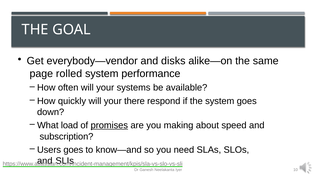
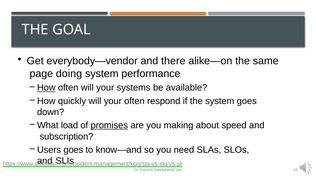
disks: disks -> there (173, 61)
rolled: rolled -> doing (69, 74)
How underline: none -> present (46, 88)
your there: there -> often (134, 101)
